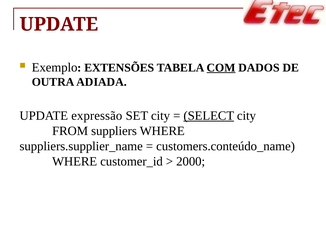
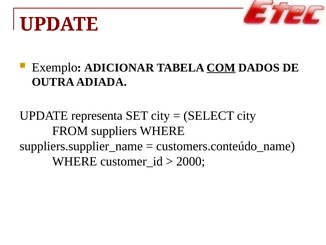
EXTENSÕES: EXTENSÕES -> ADICIONAR (119, 67)
expressão: expressão -> representa (97, 116)
SELECT underline: present -> none (209, 116)
